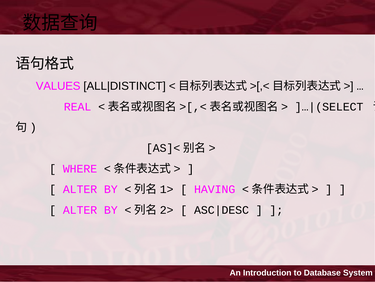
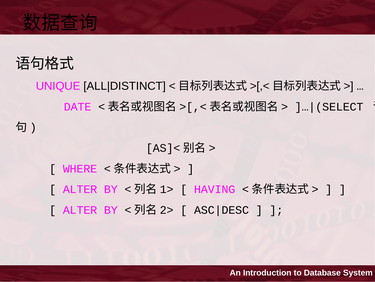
VALUES: VALUES -> UNIQUE (58, 86)
REAL: REAL -> DATE (78, 106)
